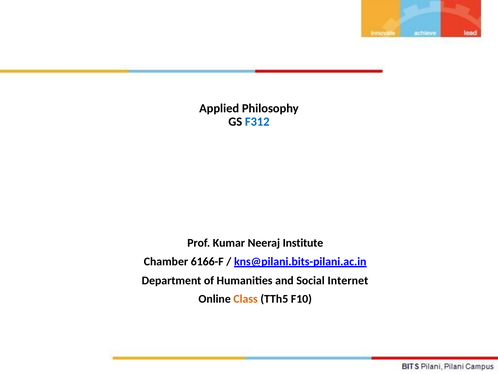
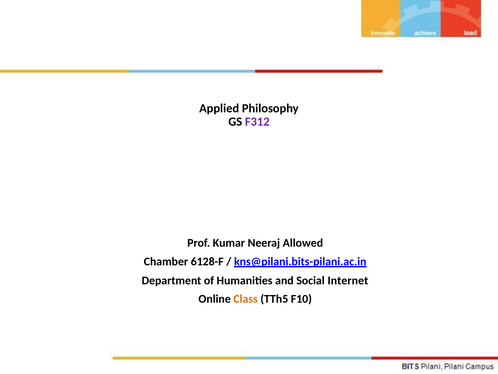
F312 colour: blue -> purple (257, 122)
Institute: Institute -> Allowed (303, 243)
6166-F: 6166-F -> 6128-F (207, 261)
